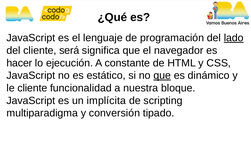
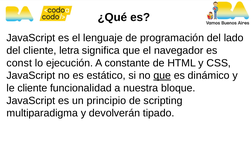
lado underline: present -> none (234, 38)
será: será -> letra (69, 51)
hacer: hacer -> const (19, 63)
implícita: implícita -> principio (106, 101)
conversión: conversión -> devolverán (115, 113)
